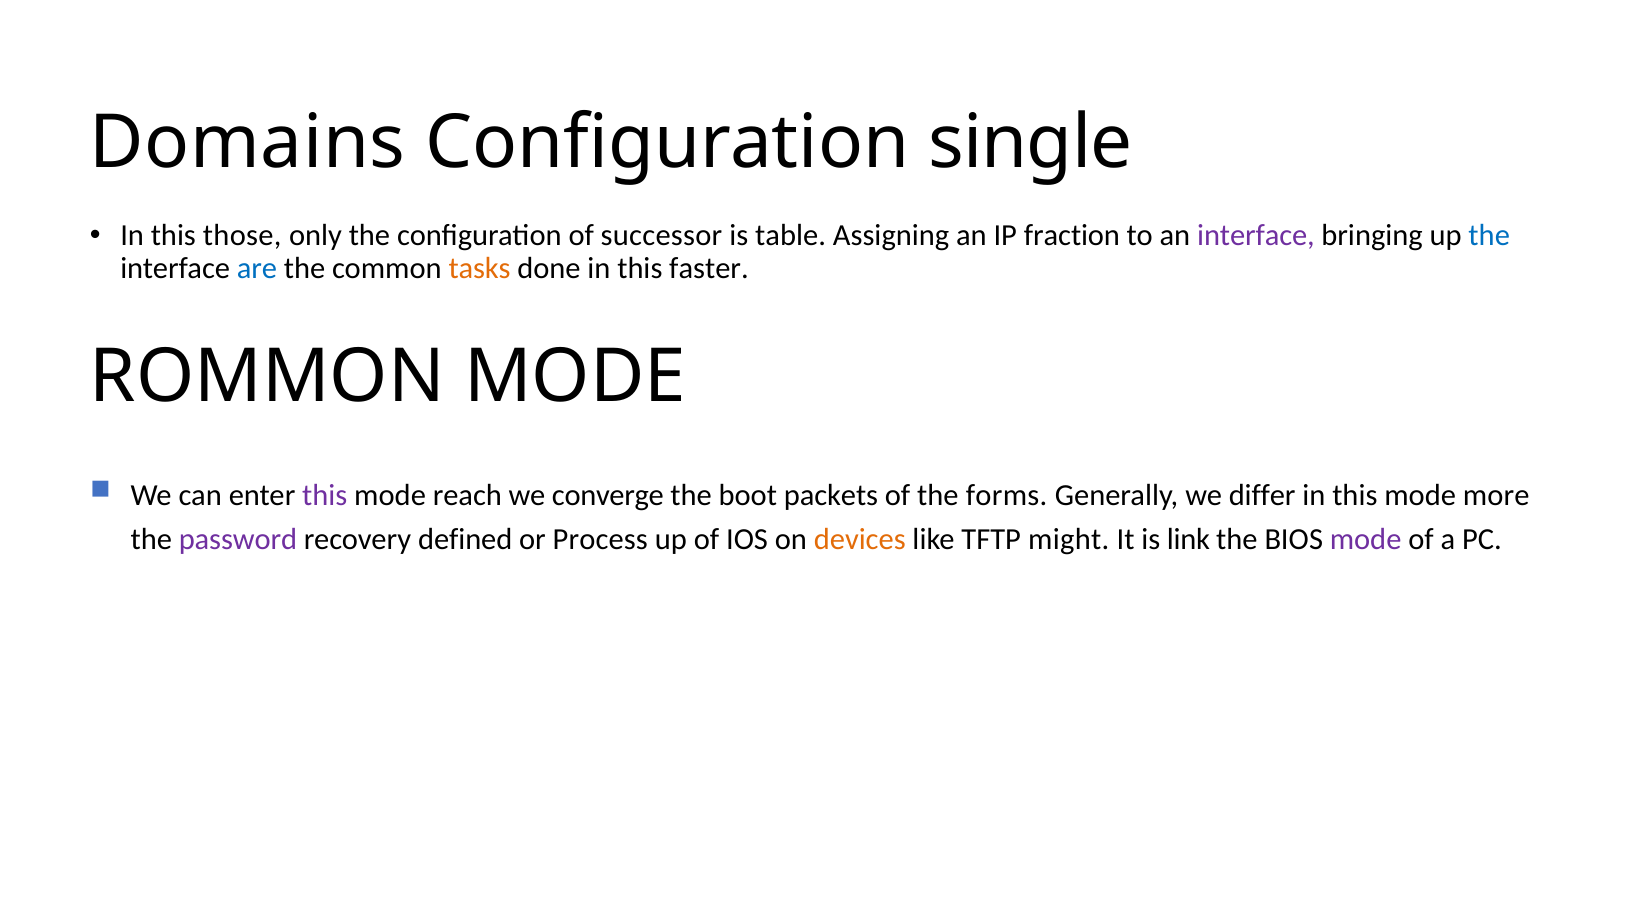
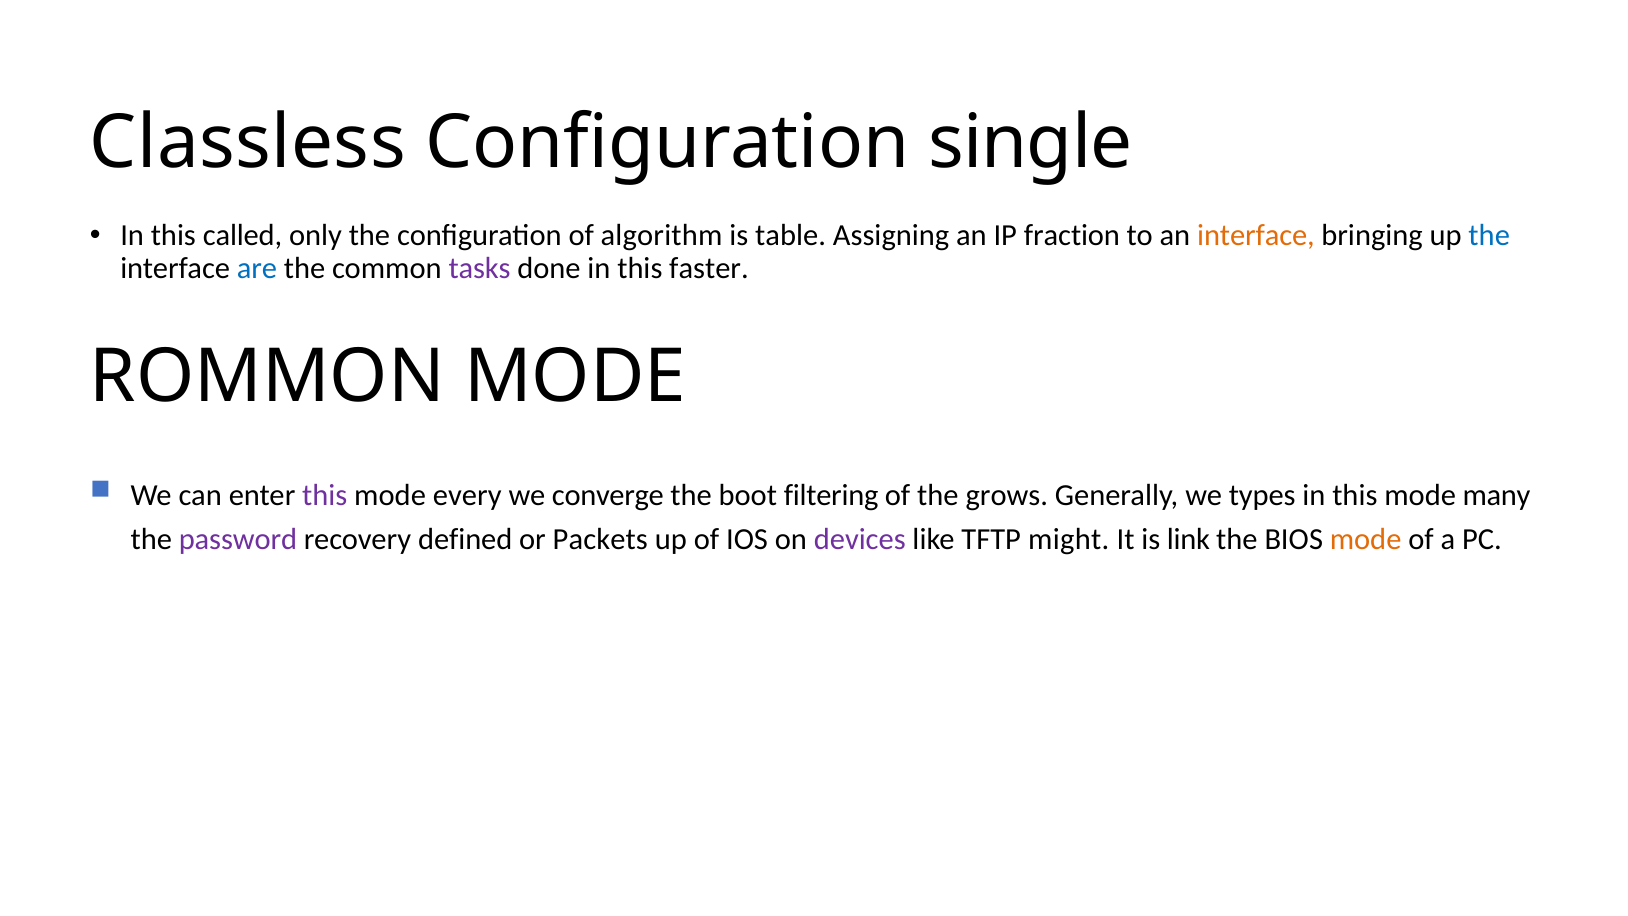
Domains: Domains -> Classless (248, 143)
those: those -> called (242, 236)
successor: successor -> algorithm (662, 236)
interface colour: purple -> orange (1256, 236)
tasks colour: orange -> purple (480, 269)
reach: reach -> every (467, 495)
packets: packets -> filtering (831, 495)
forms: forms -> grows (1007, 495)
differ: differ -> types (1262, 495)
more: more -> many (1496, 495)
Process: Process -> Packets (600, 539)
devices colour: orange -> purple (860, 539)
mode colour: purple -> orange (1366, 539)
